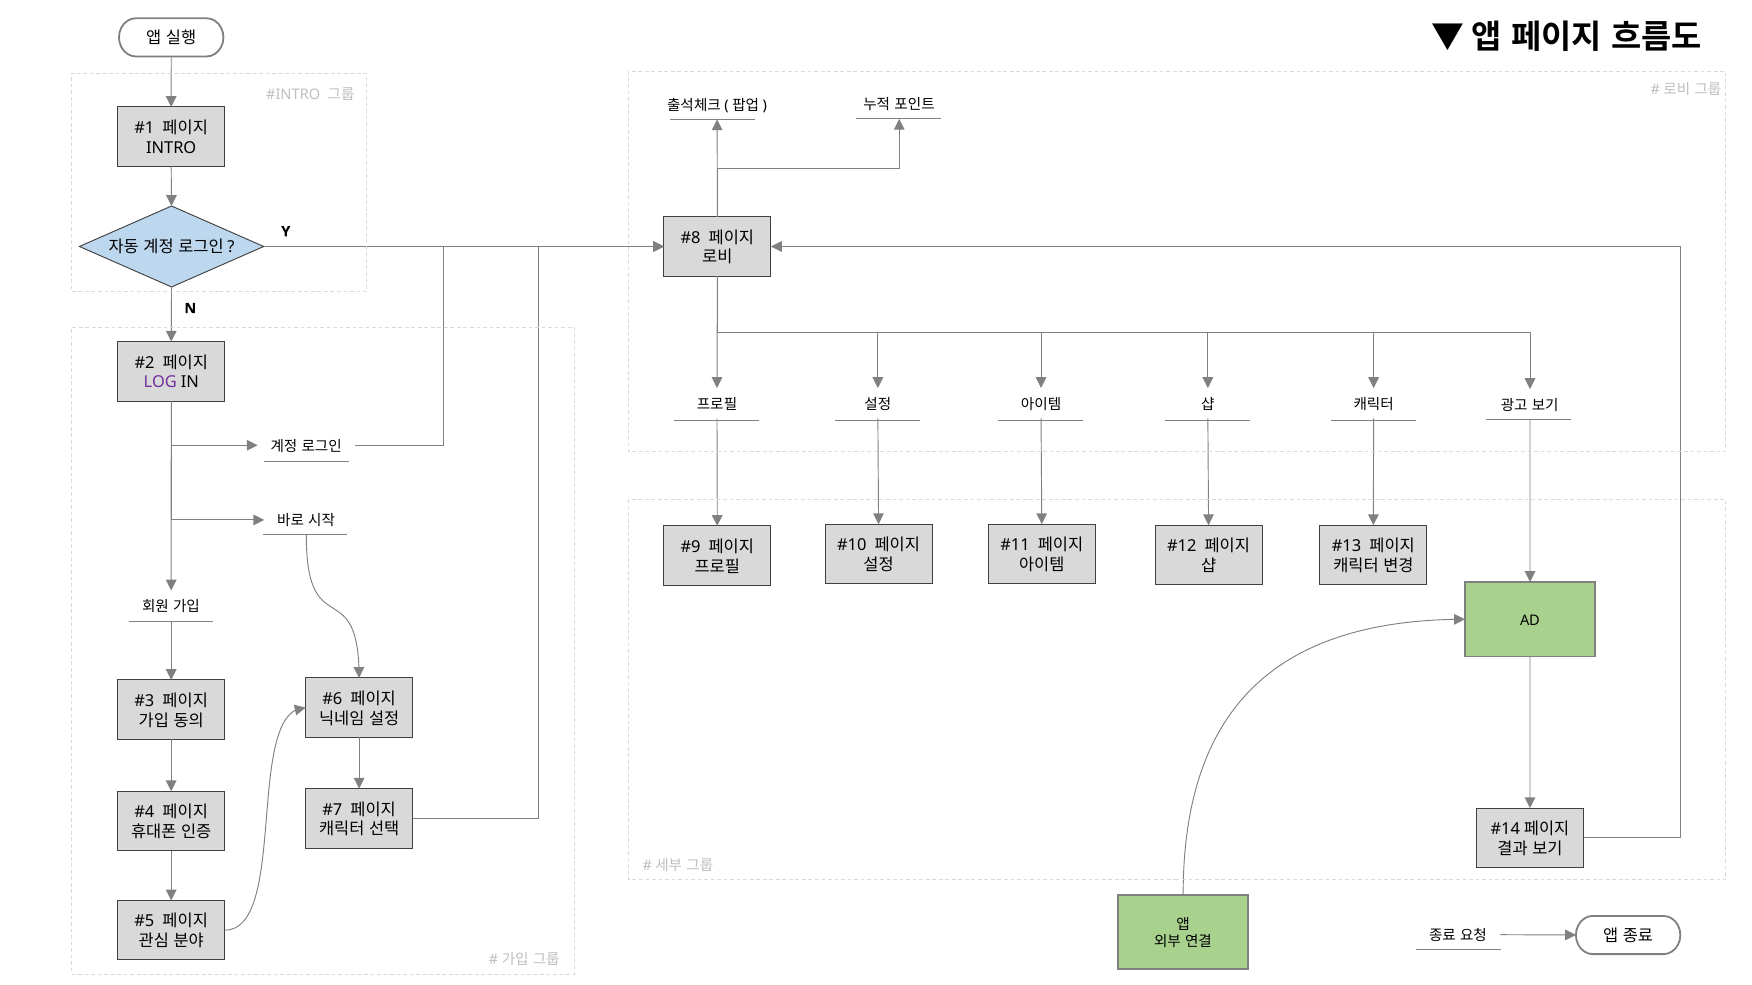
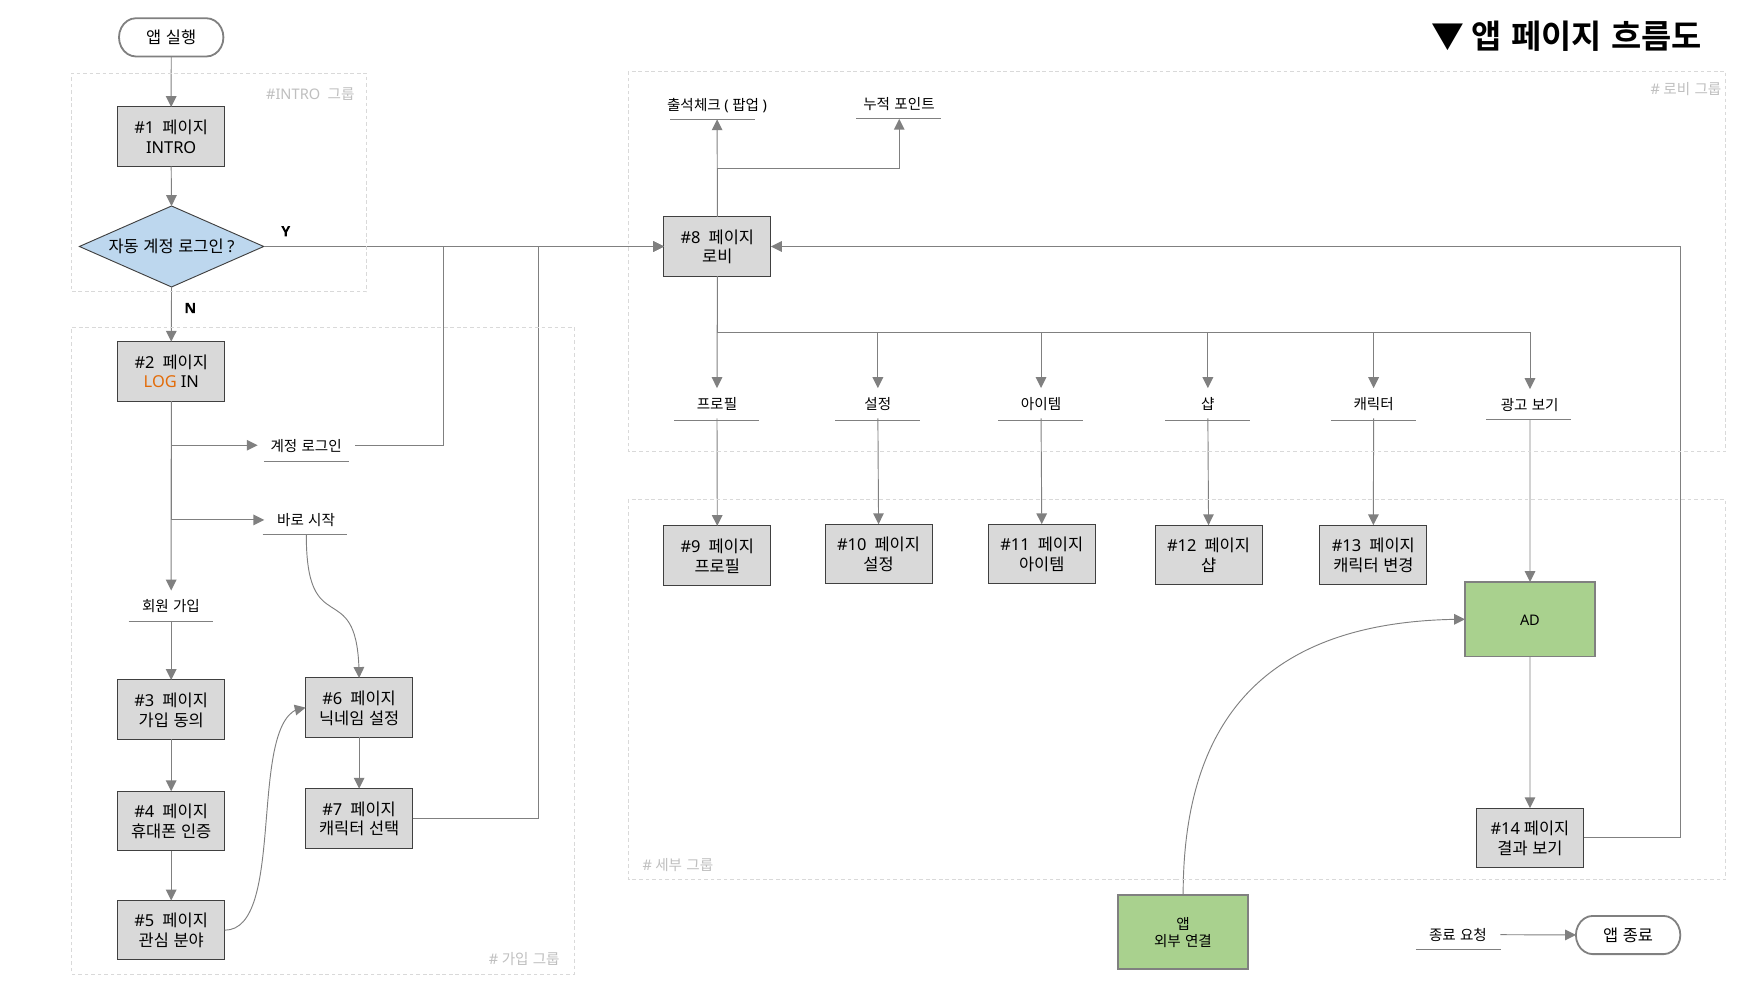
LOG colour: purple -> orange (160, 383)
